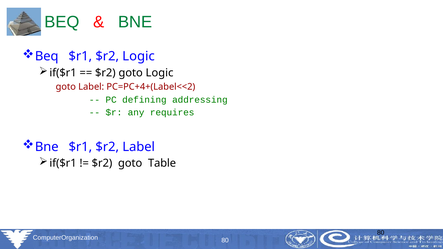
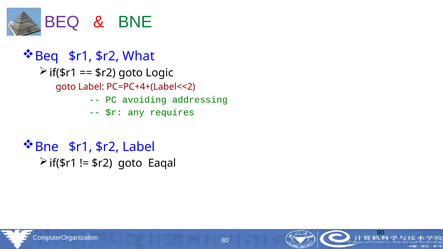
BEQ colour: green -> purple (62, 22)
$r2 Logic: Logic -> What (139, 56)
defining: defining -> avoiding (144, 100)
Table: Table -> Eaqal (162, 163)
